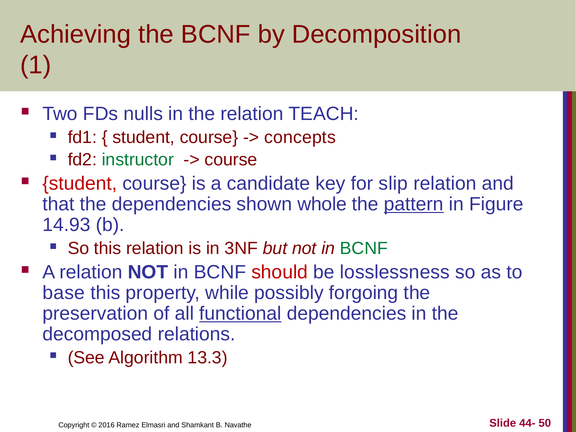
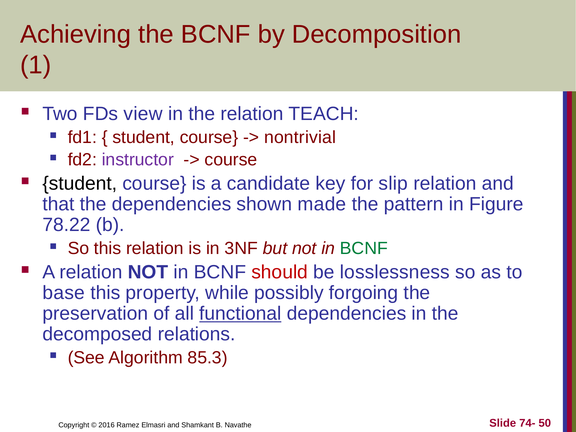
nulls: nulls -> view (143, 114)
concepts: concepts -> nontrivial (300, 137)
instructor colour: green -> purple (138, 160)
student colour: red -> black (80, 184)
whole: whole -> made (322, 204)
pattern underline: present -> none (414, 204)
14.93: 14.93 -> 78.22 (66, 225)
13.3: 13.3 -> 85.3 (208, 358)
44-: 44- -> 74- (527, 423)
